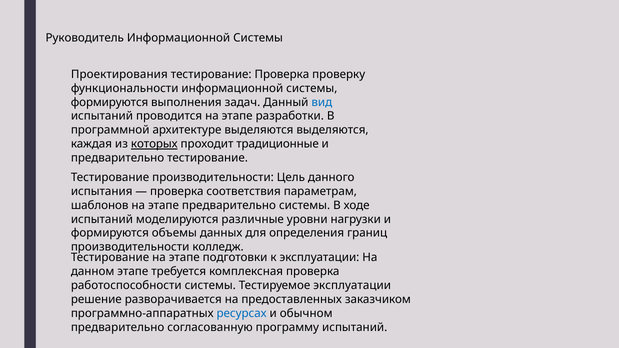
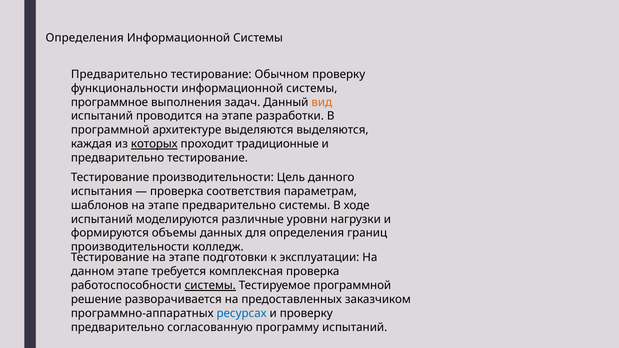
Руководитель: Руководитель -> Определения (85, 38)
Проектирования: Проектирования -> Предварительно (119, 74)
тестирование Проверка: Проверка -> Обычном (282, 74)
формируются: формируются -> программное (110, 102)
вид colour: blue -> orange (322, 102)
системы underline: none -> present (210, 286)
Тестируемое эксплуатации: эксплуатации -> программной (352, 286)
и обычном: обычном -> проверку (306, 314)
